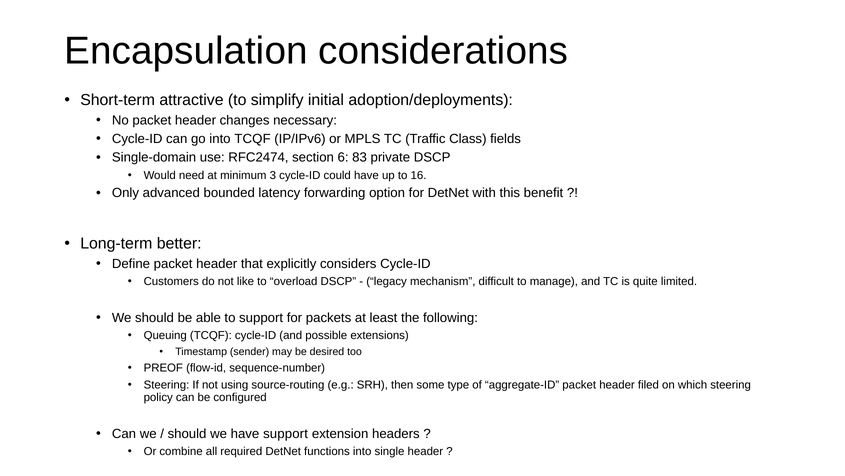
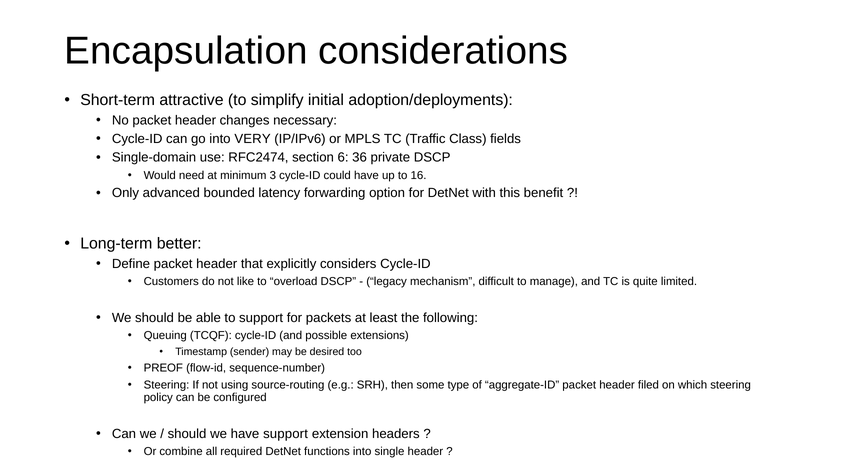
into TCQF: TCQF -> VERY (253, 139)
83: 83 -> 36 (360, 157)
